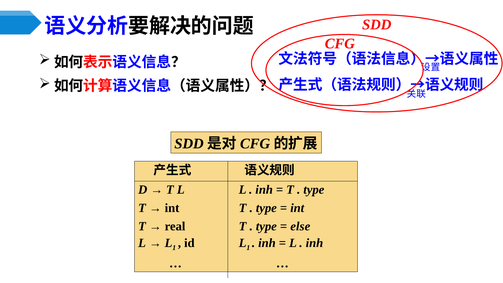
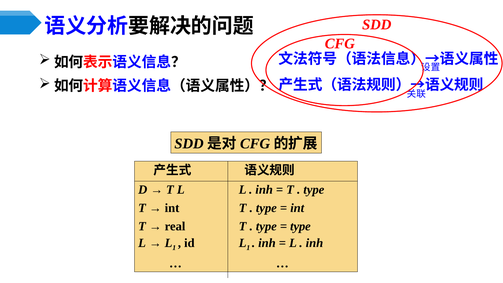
else: else -> type (300, 226)
